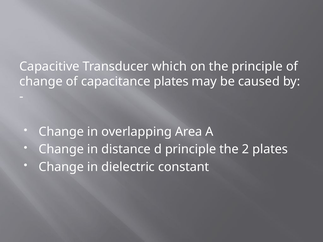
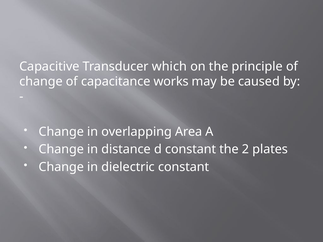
capacitance plates: plates -> works (171, 82)
d principle: principle -> constant (191, 149)
